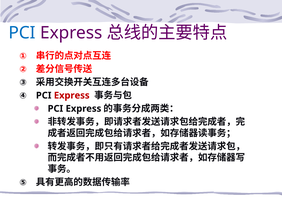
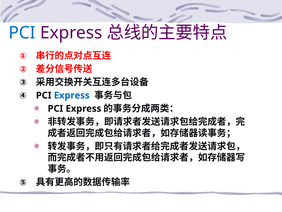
Express colour: red -> blue (72, 95)
